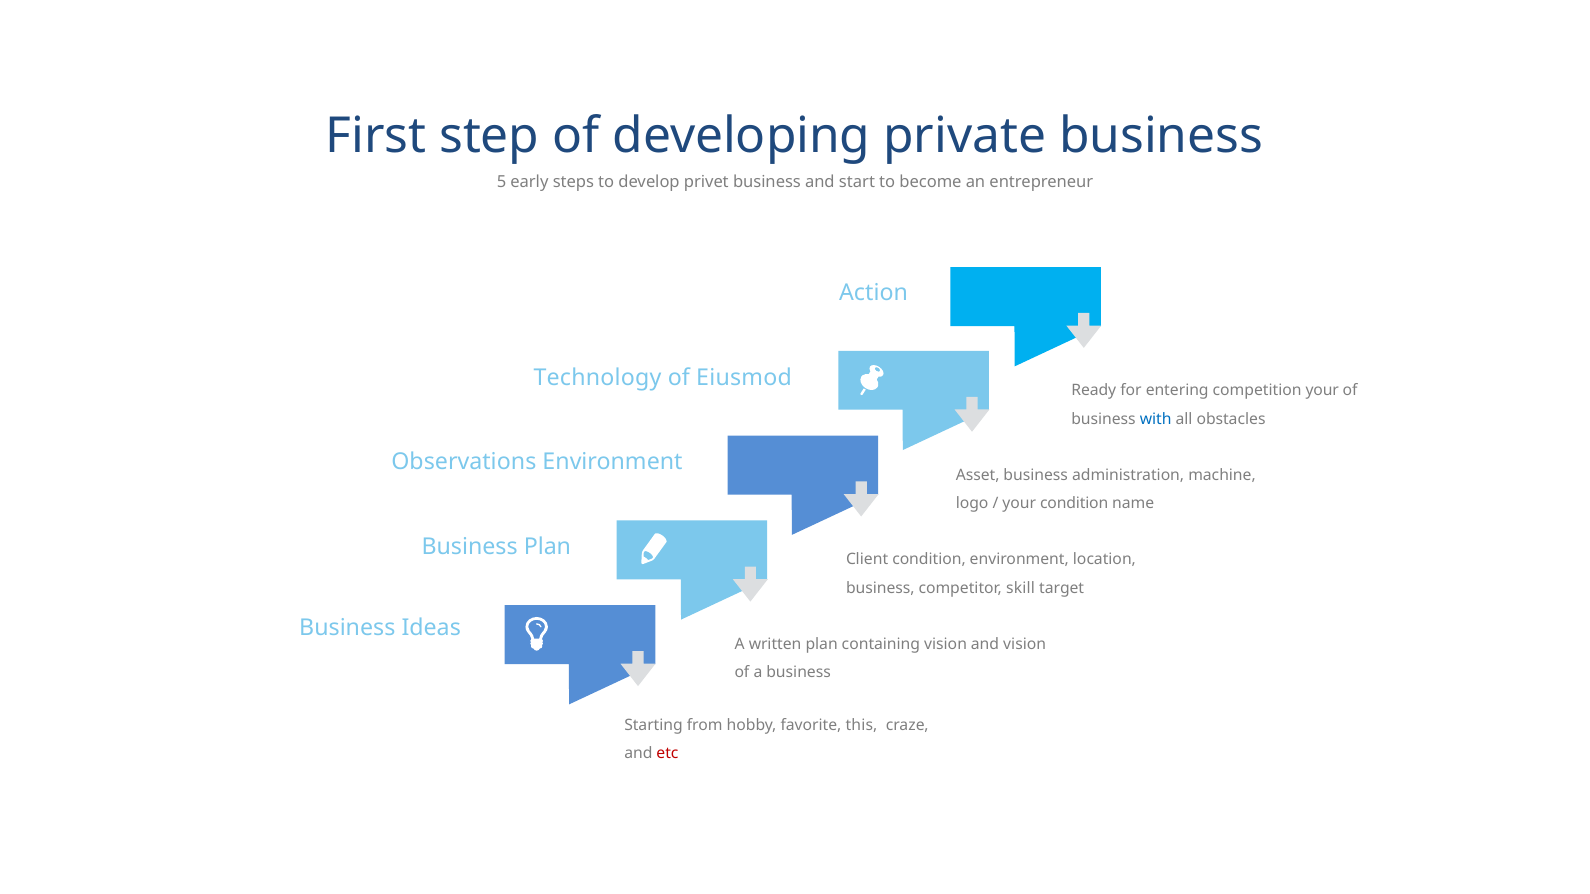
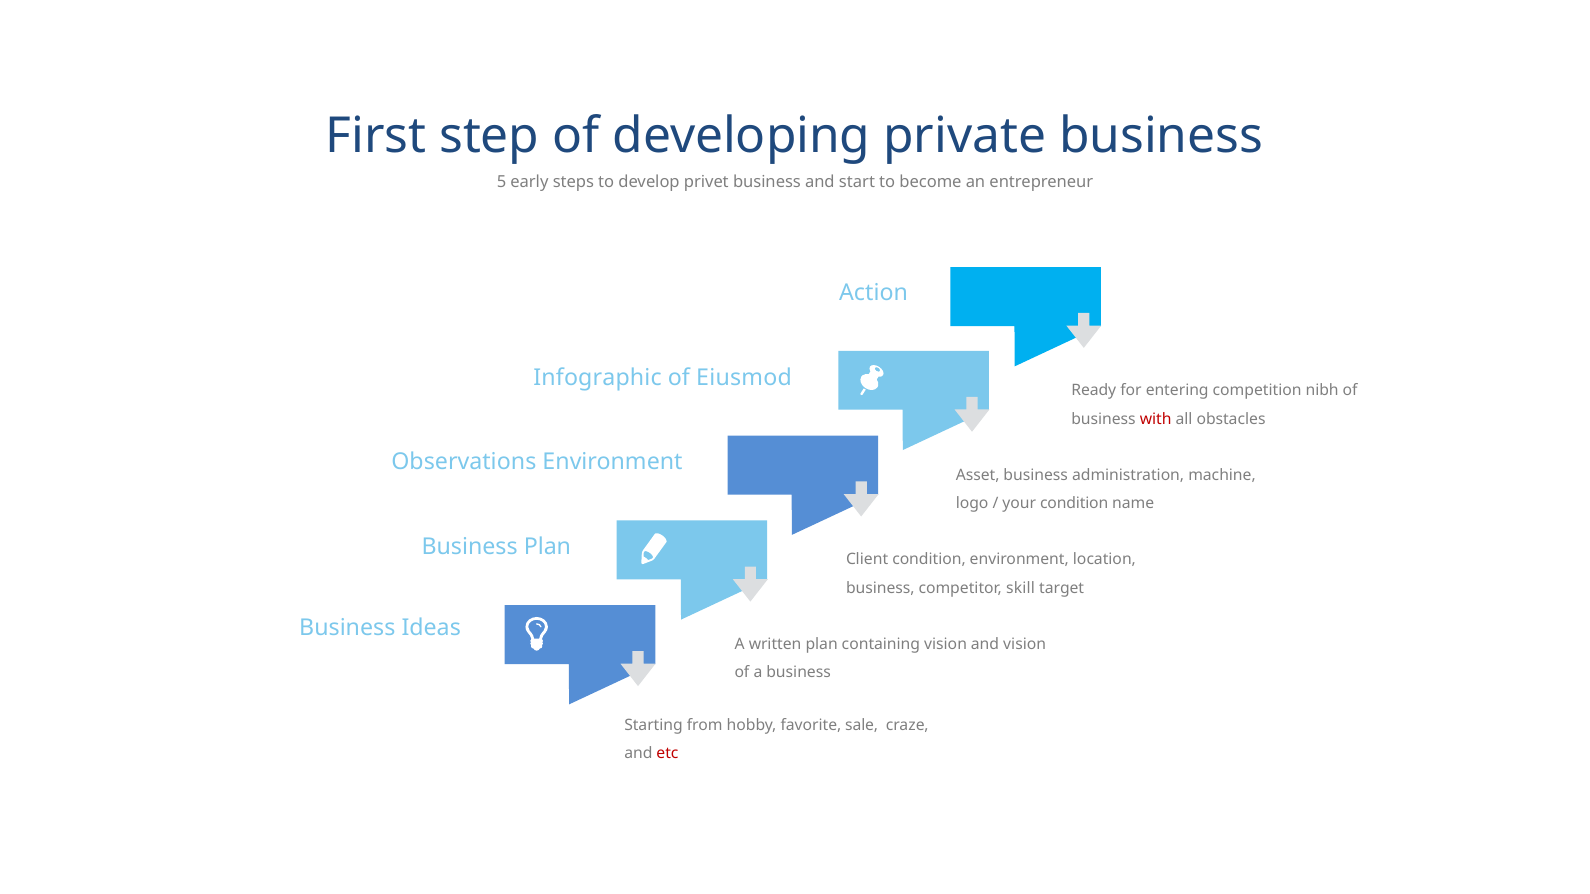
Technology: Technology -> Infographic (598, 378)
competition your: your -> nibh (1322, 391)
with colour: blue -> red (1156, 419)
this: this -> sale (862, 725)
